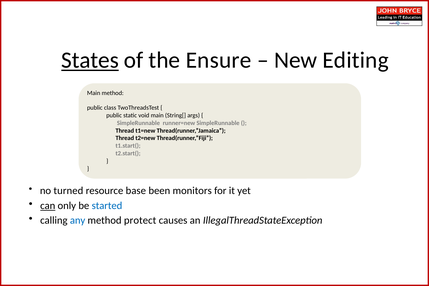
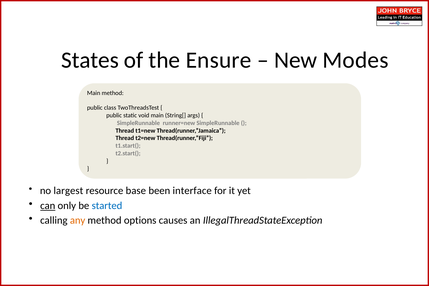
States underline: present -> none (90, 60)
Editing: Editing -> Modes (356, 60)
turned: turned -> largest (68, 191)
monitors: monitors -> interface (192, 191)
any colour: blue -> orange (78, 220)
protect: protect -> options (140, 220)
